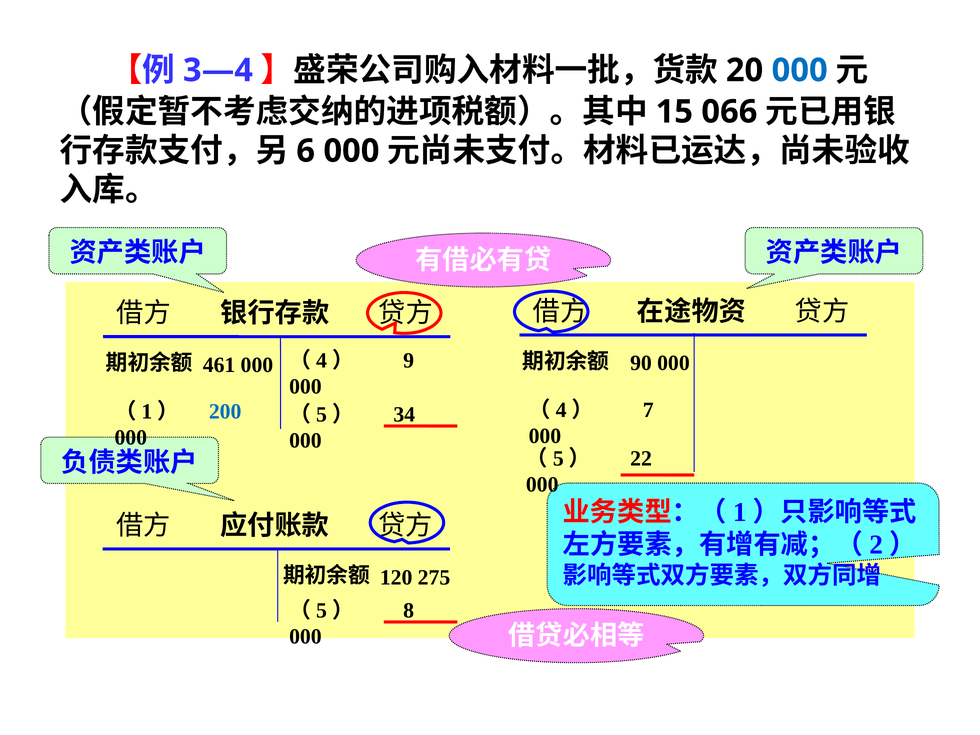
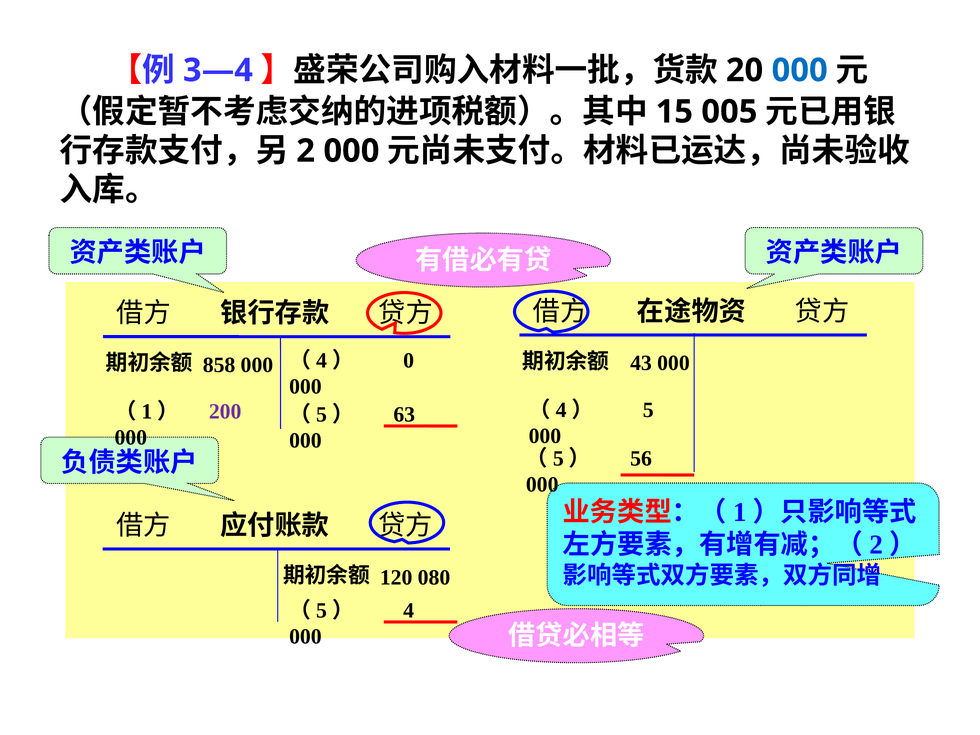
066: 066 -> 005 (729, 112)
6: 6 -> 2 (306, 151)
9: 9 -> 0 (409, 360)
90: 90 -> 43 (641, 363)
461: 461 -> 858 (219, 365)
7: 7 -> 5 (648, 410)
200 colour: blue -> purple (225, 412)
34: 34 -> 63 (404, 415)
22: 22 -> 56 (641, 458)
275: 275 -> 080 (434, 578)
8: 8 -> 4 (409, 610)
